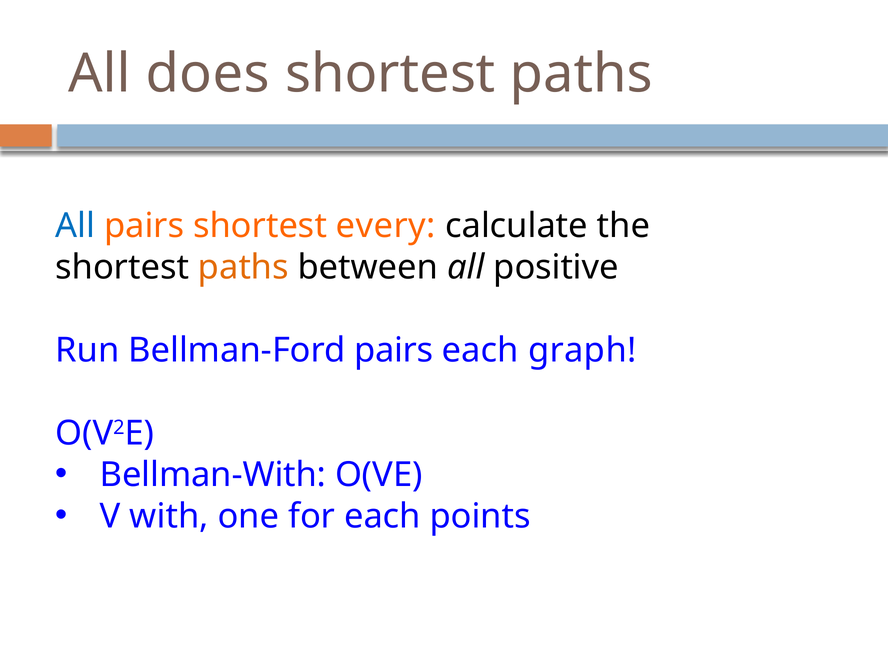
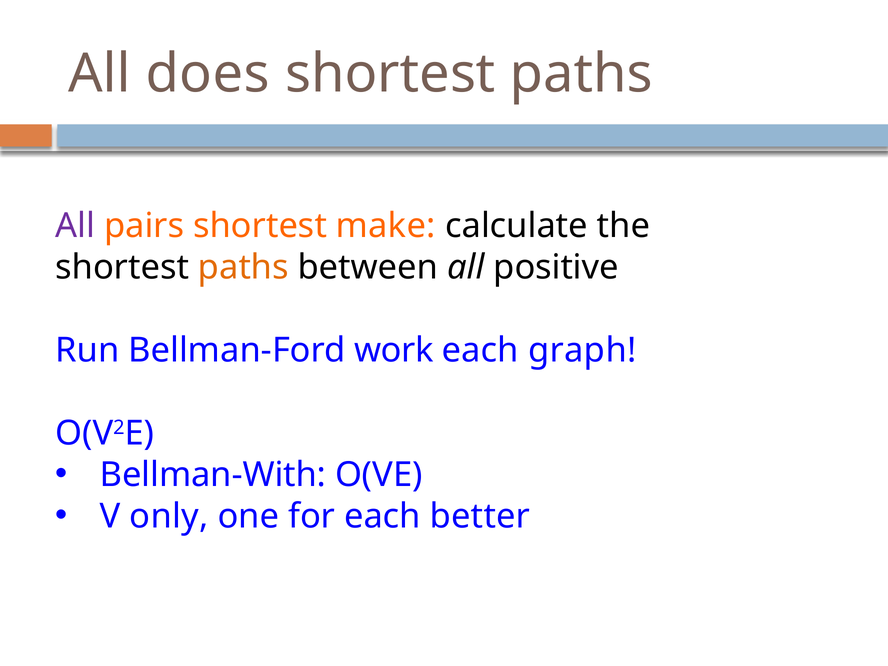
All colour: blue -> purple (75, 226)
every: every -> make (386, 226)
Bellman-Ford pairs: pairs -> work (394, 350)
with: with -> only (169, 516)
points: points -> better (480, 516)
